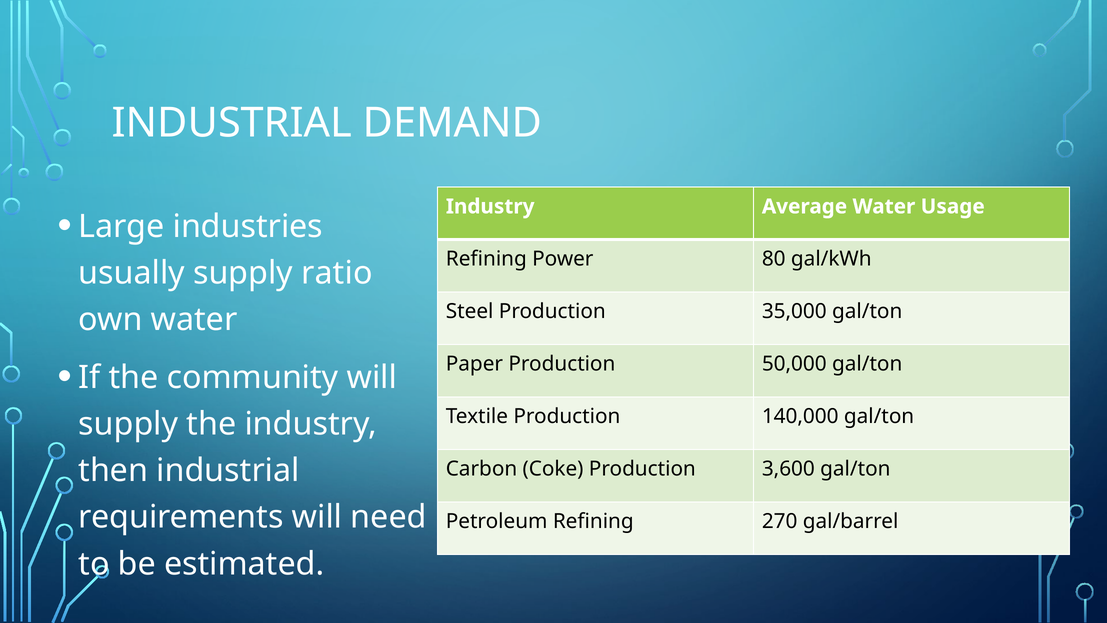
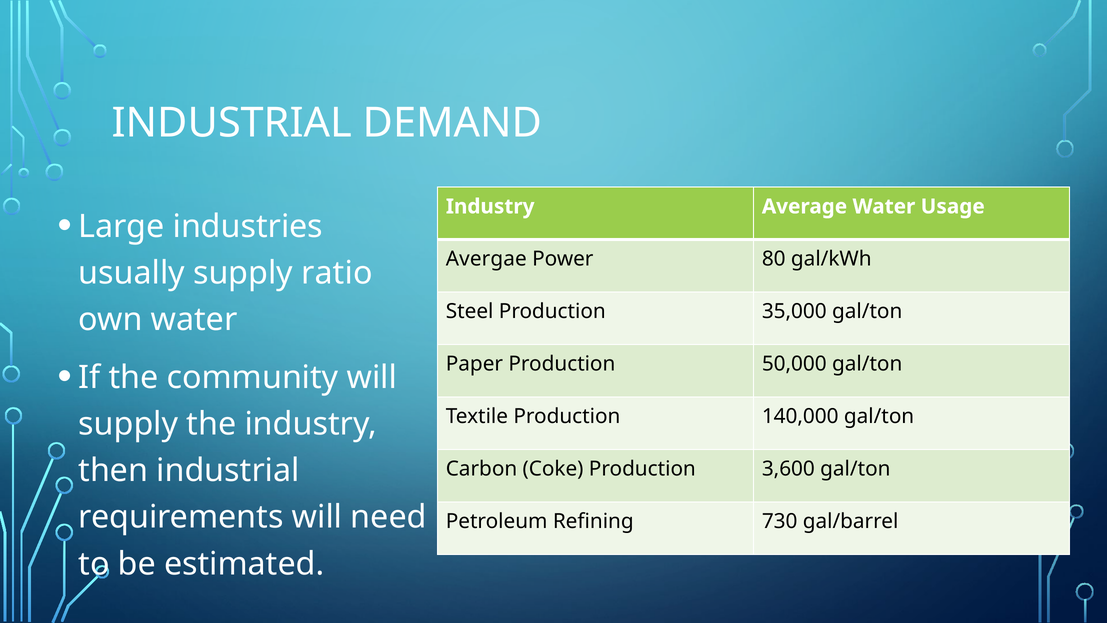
Refining: Refining -> Avergae (486, 259)
270: 270 -> 730 (780, 521)
